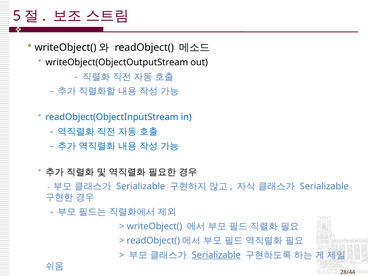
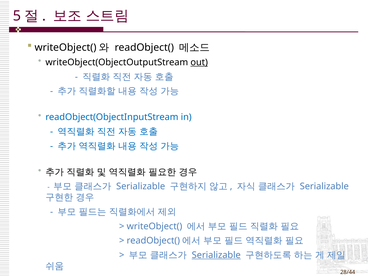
out underline: none -> present (199, 62)
